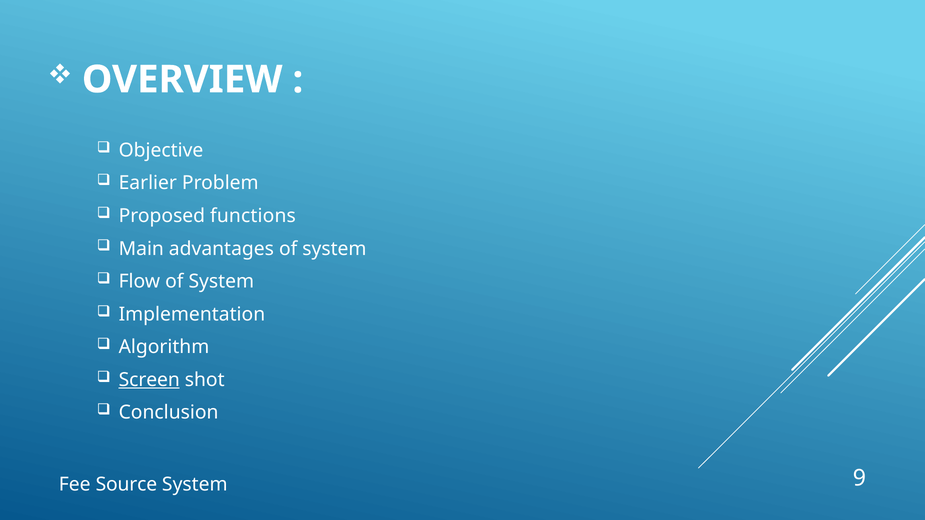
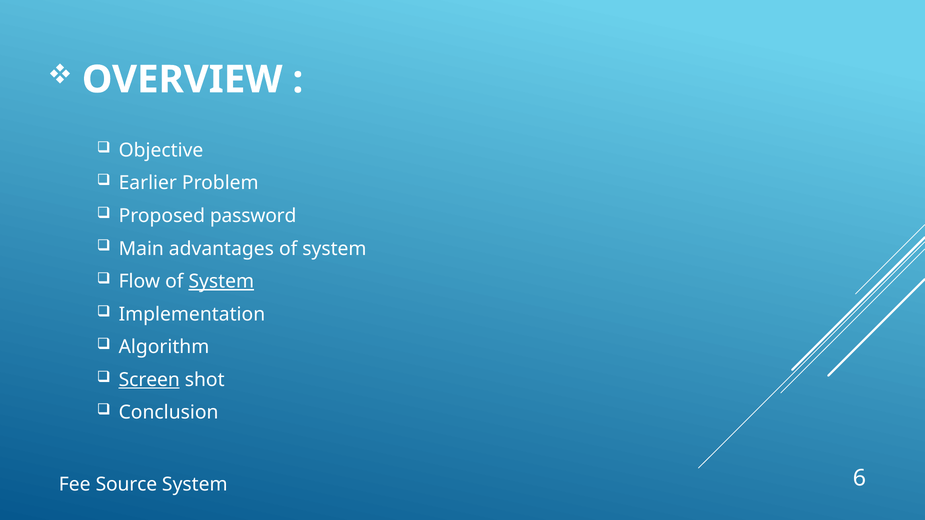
functions: functions -> password (253, 216)
System underline: none -> present (221, 282)
9: 9 -> 6 (859, 478)
